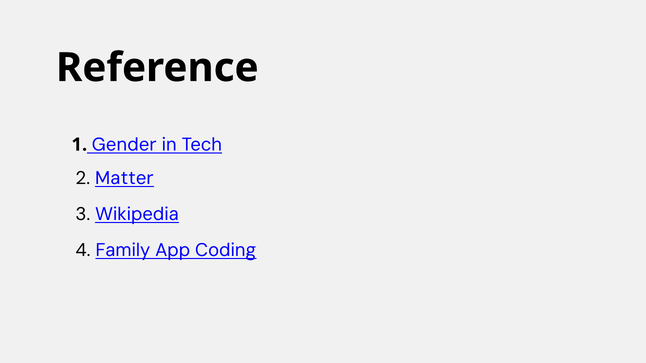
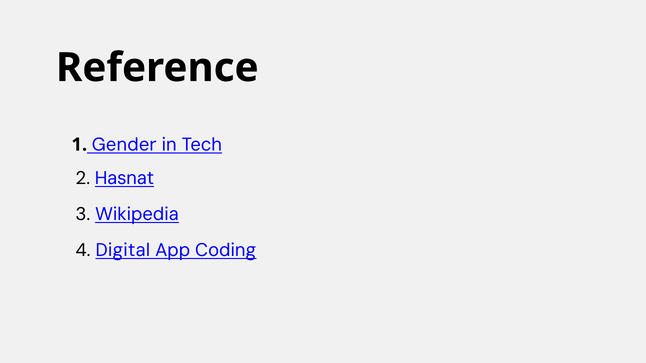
Matter: Matter -> Hasnat (124, 178)
Family: Family -> Digital (123, 250)
